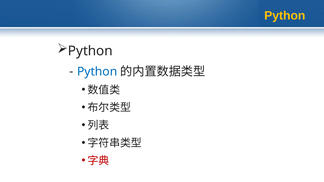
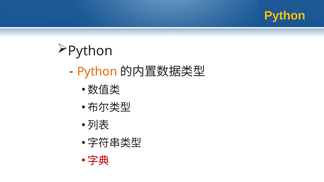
Python colour: blue -> orange (97, 72)
